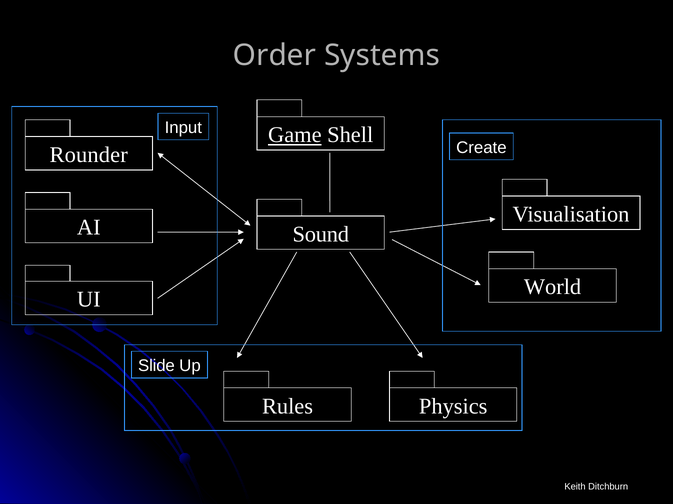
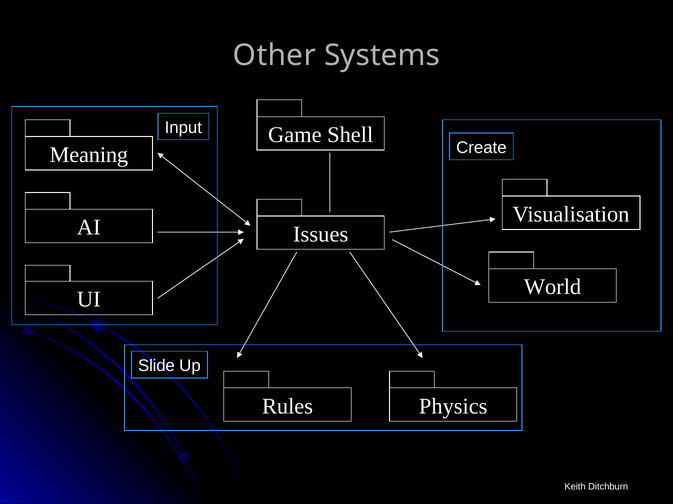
Order: Order -> Other (274, 56)
Game underline: present -> none (295, 135)
Rounder: Rounder -> Meaning (89, 155)
Sound: Sound -> Issues (321, 235)
